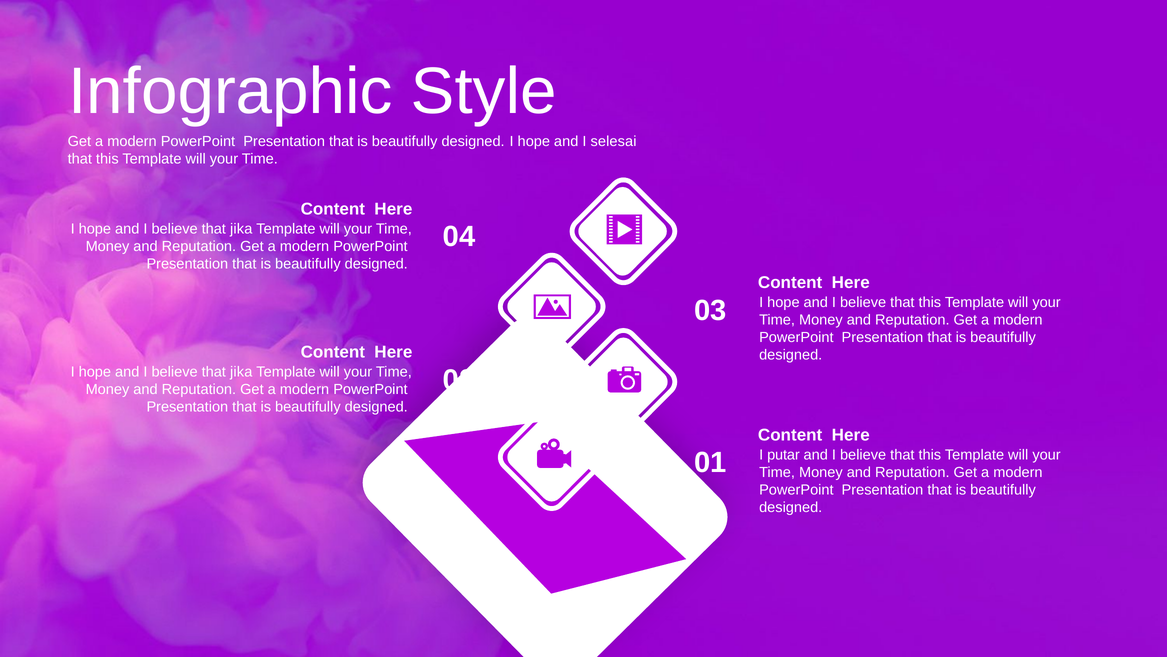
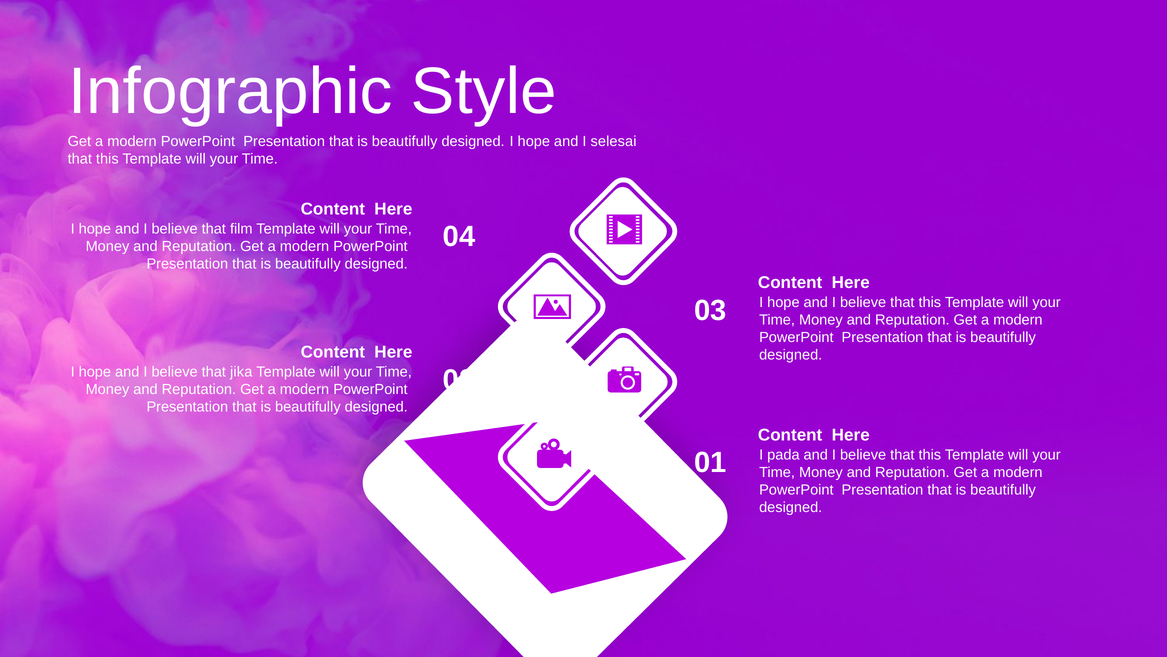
jika: jika -> film (241, 229)
putar: putar -> pada (783, 454)
